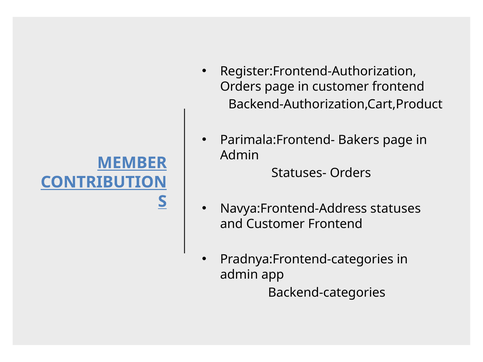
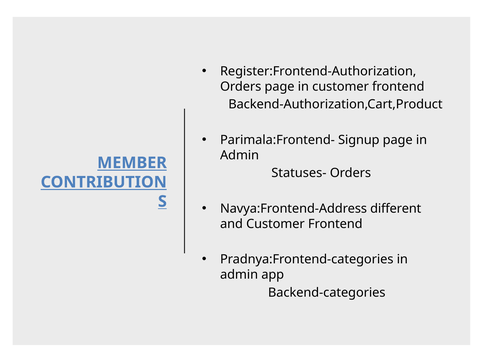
Bakers: Bakers -> Signup (359, 140)
statuses: statuses -> different (396, 209)
